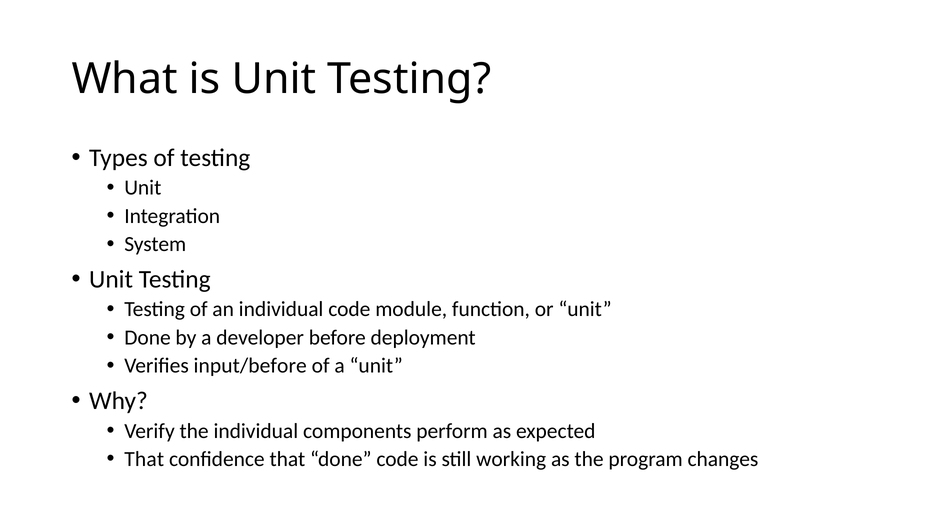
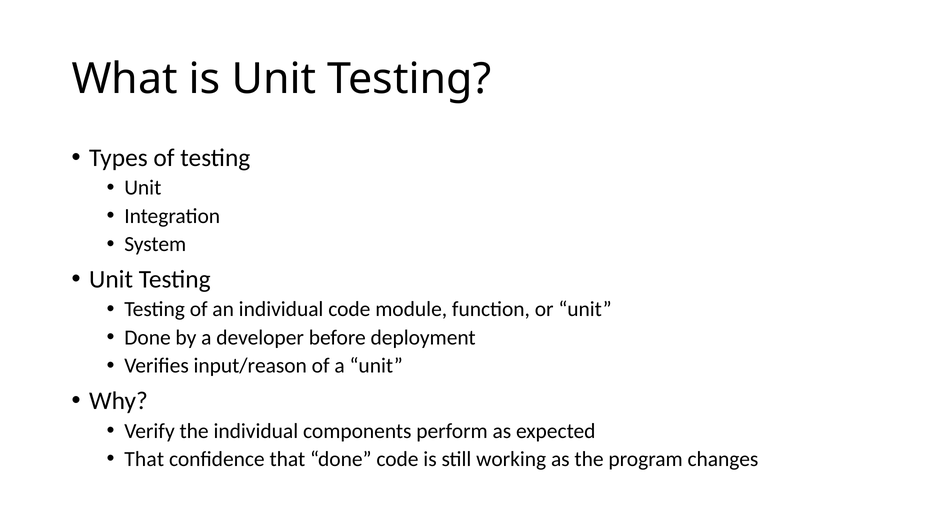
input/before: input/before -> input/reason (250, 365)
